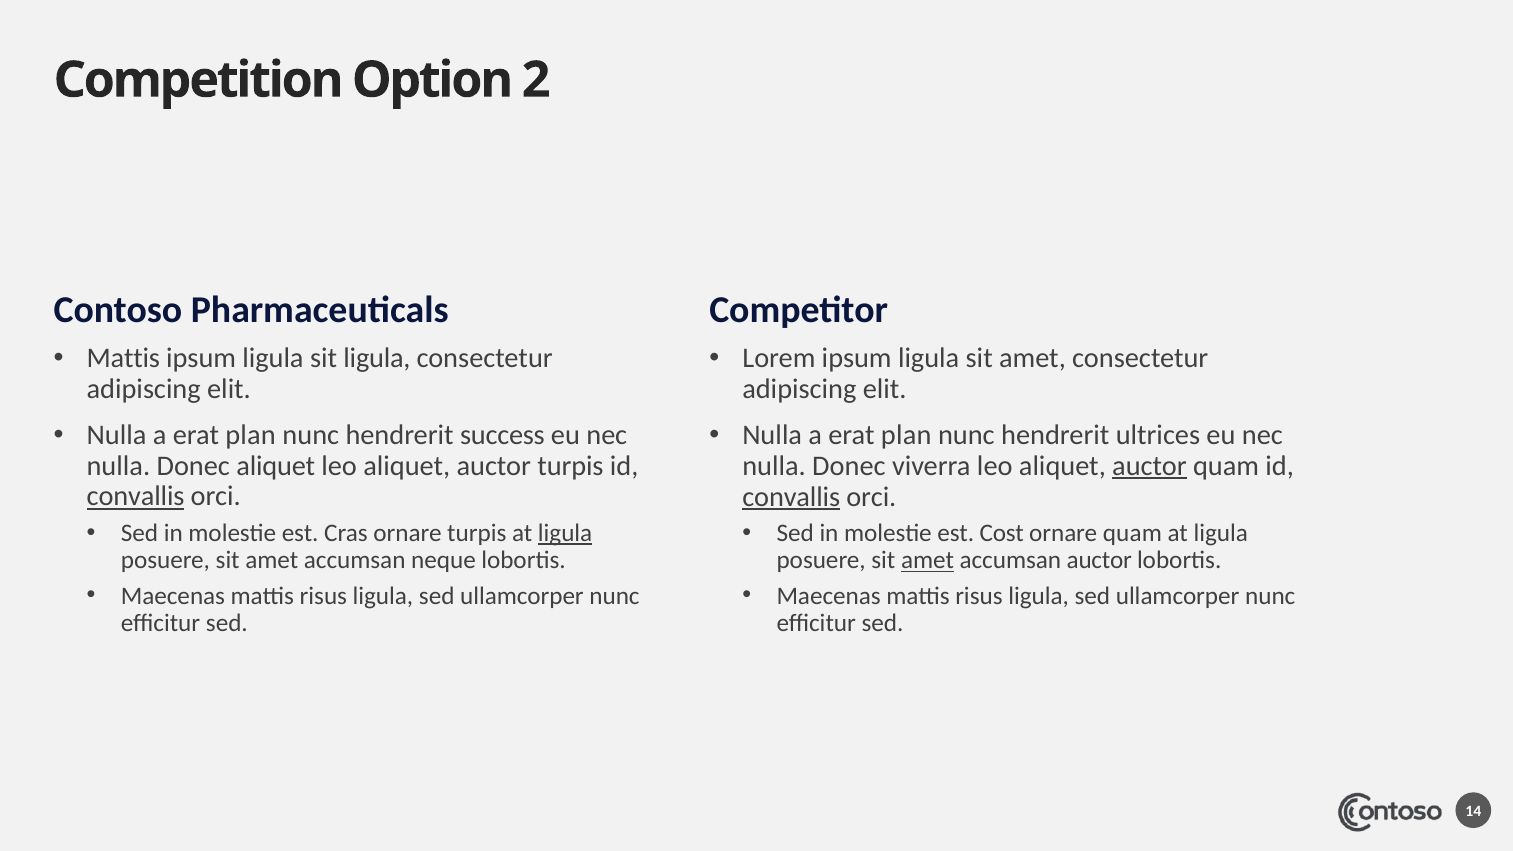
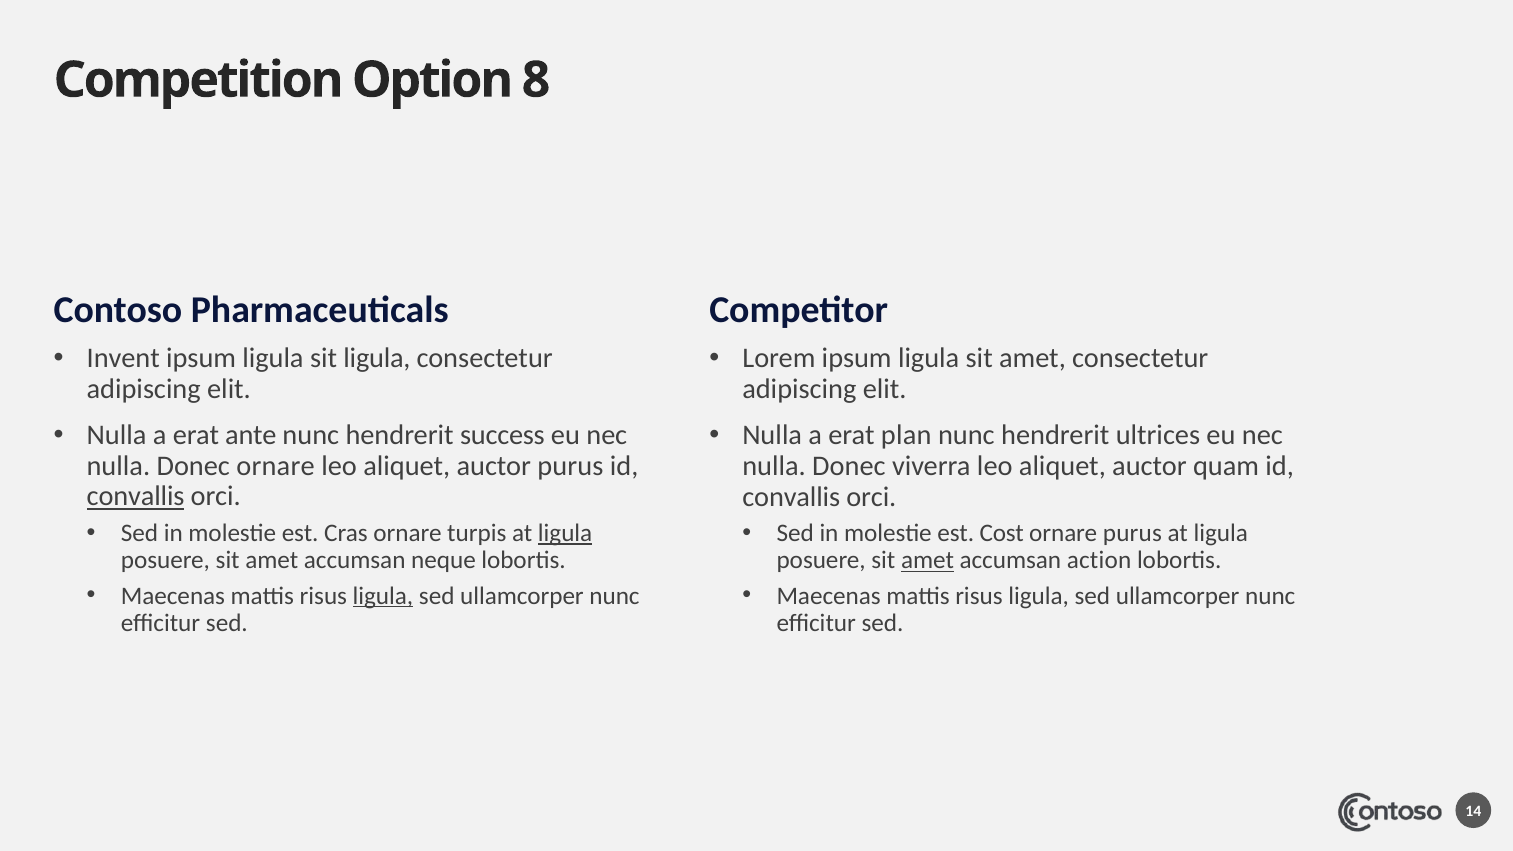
2: 2 -> 8 (536, 80)
Mattis: Mattis -> Invent (123, 358)
plan: plan -> ante (251, 435)
Donec aliquet: aliquet -> ornare (276, 466)
auctor turpis: turpis -> purus (570, 466)
auctor underline: present -> none (1149, 466)
convallis underline: present -> none (791, 497)
ornare quam: quam -> purus (1132, 534)
accumsan auctor: auctor -> action (1099, 561)
ligula underline: none -> present (383, 596)
